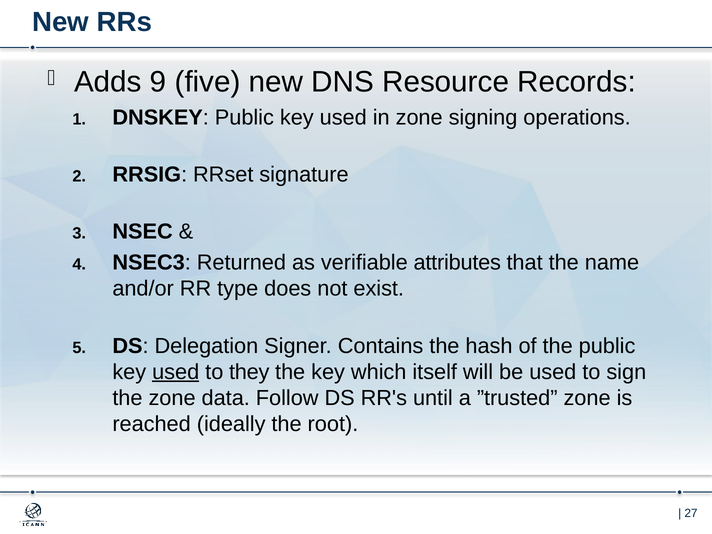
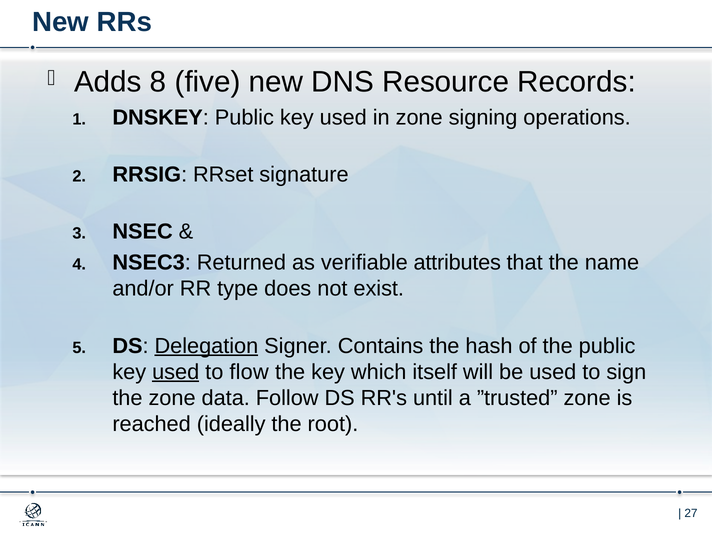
9: 9 -> 8 (158, 82)
Delegation underline: none -> present (206, 346)
they: they -> flow (249, 372)
